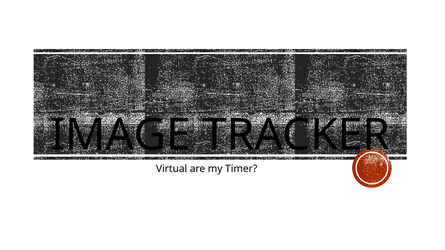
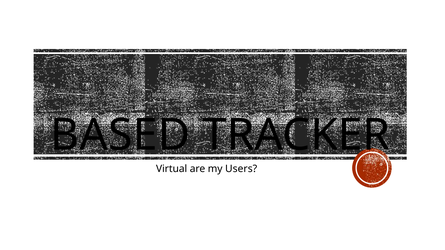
IMAGE: IMAGE -> BASED (120, 135)
Timer: Timer -> Users (241, 169)
